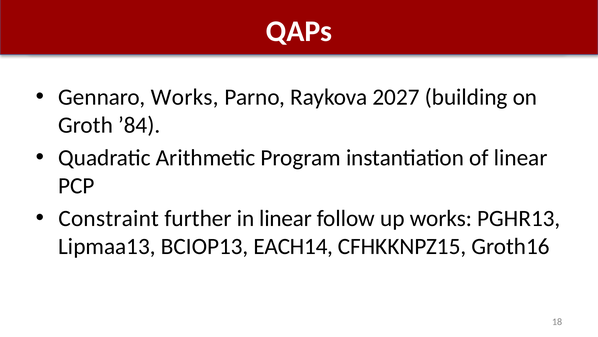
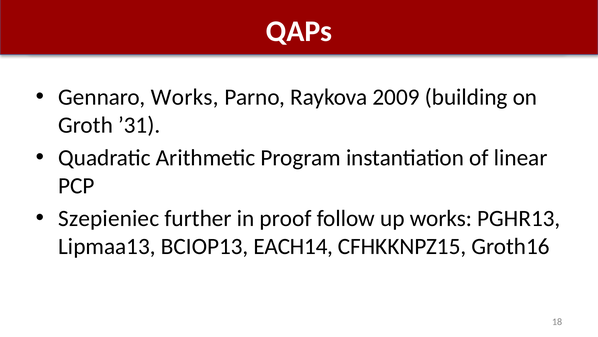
2027: 2027 -> 2009 (396, 97)
’84: ’84 -> ’31 (139, 125)
Constraint: Constraint -> Szepieniec (109, 218)
in linear: linear -> proof (285, 218)
